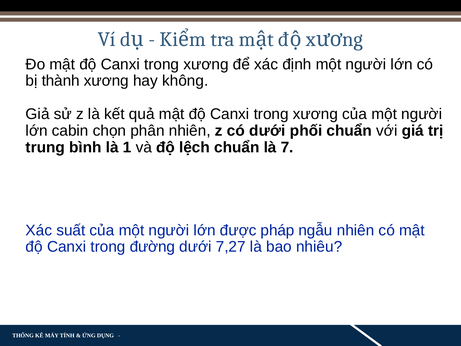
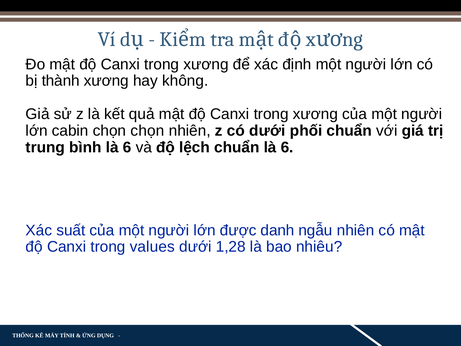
chọn phân: phân -> chọn (147, 131)
bình là 1: 1 -> 6 (127, 147)
chuẩn là 7: 7 -> 6 (287, 147)
pháp: pháp -> danh (277, 230)
đường: đường -> values (152, 247)
7,27: 7,27 -> 1,28 (231, 247)
